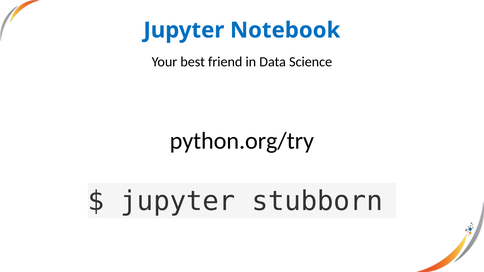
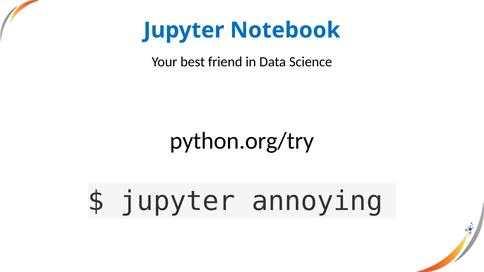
stubborn: stubborn -> annoying (317, 201)
